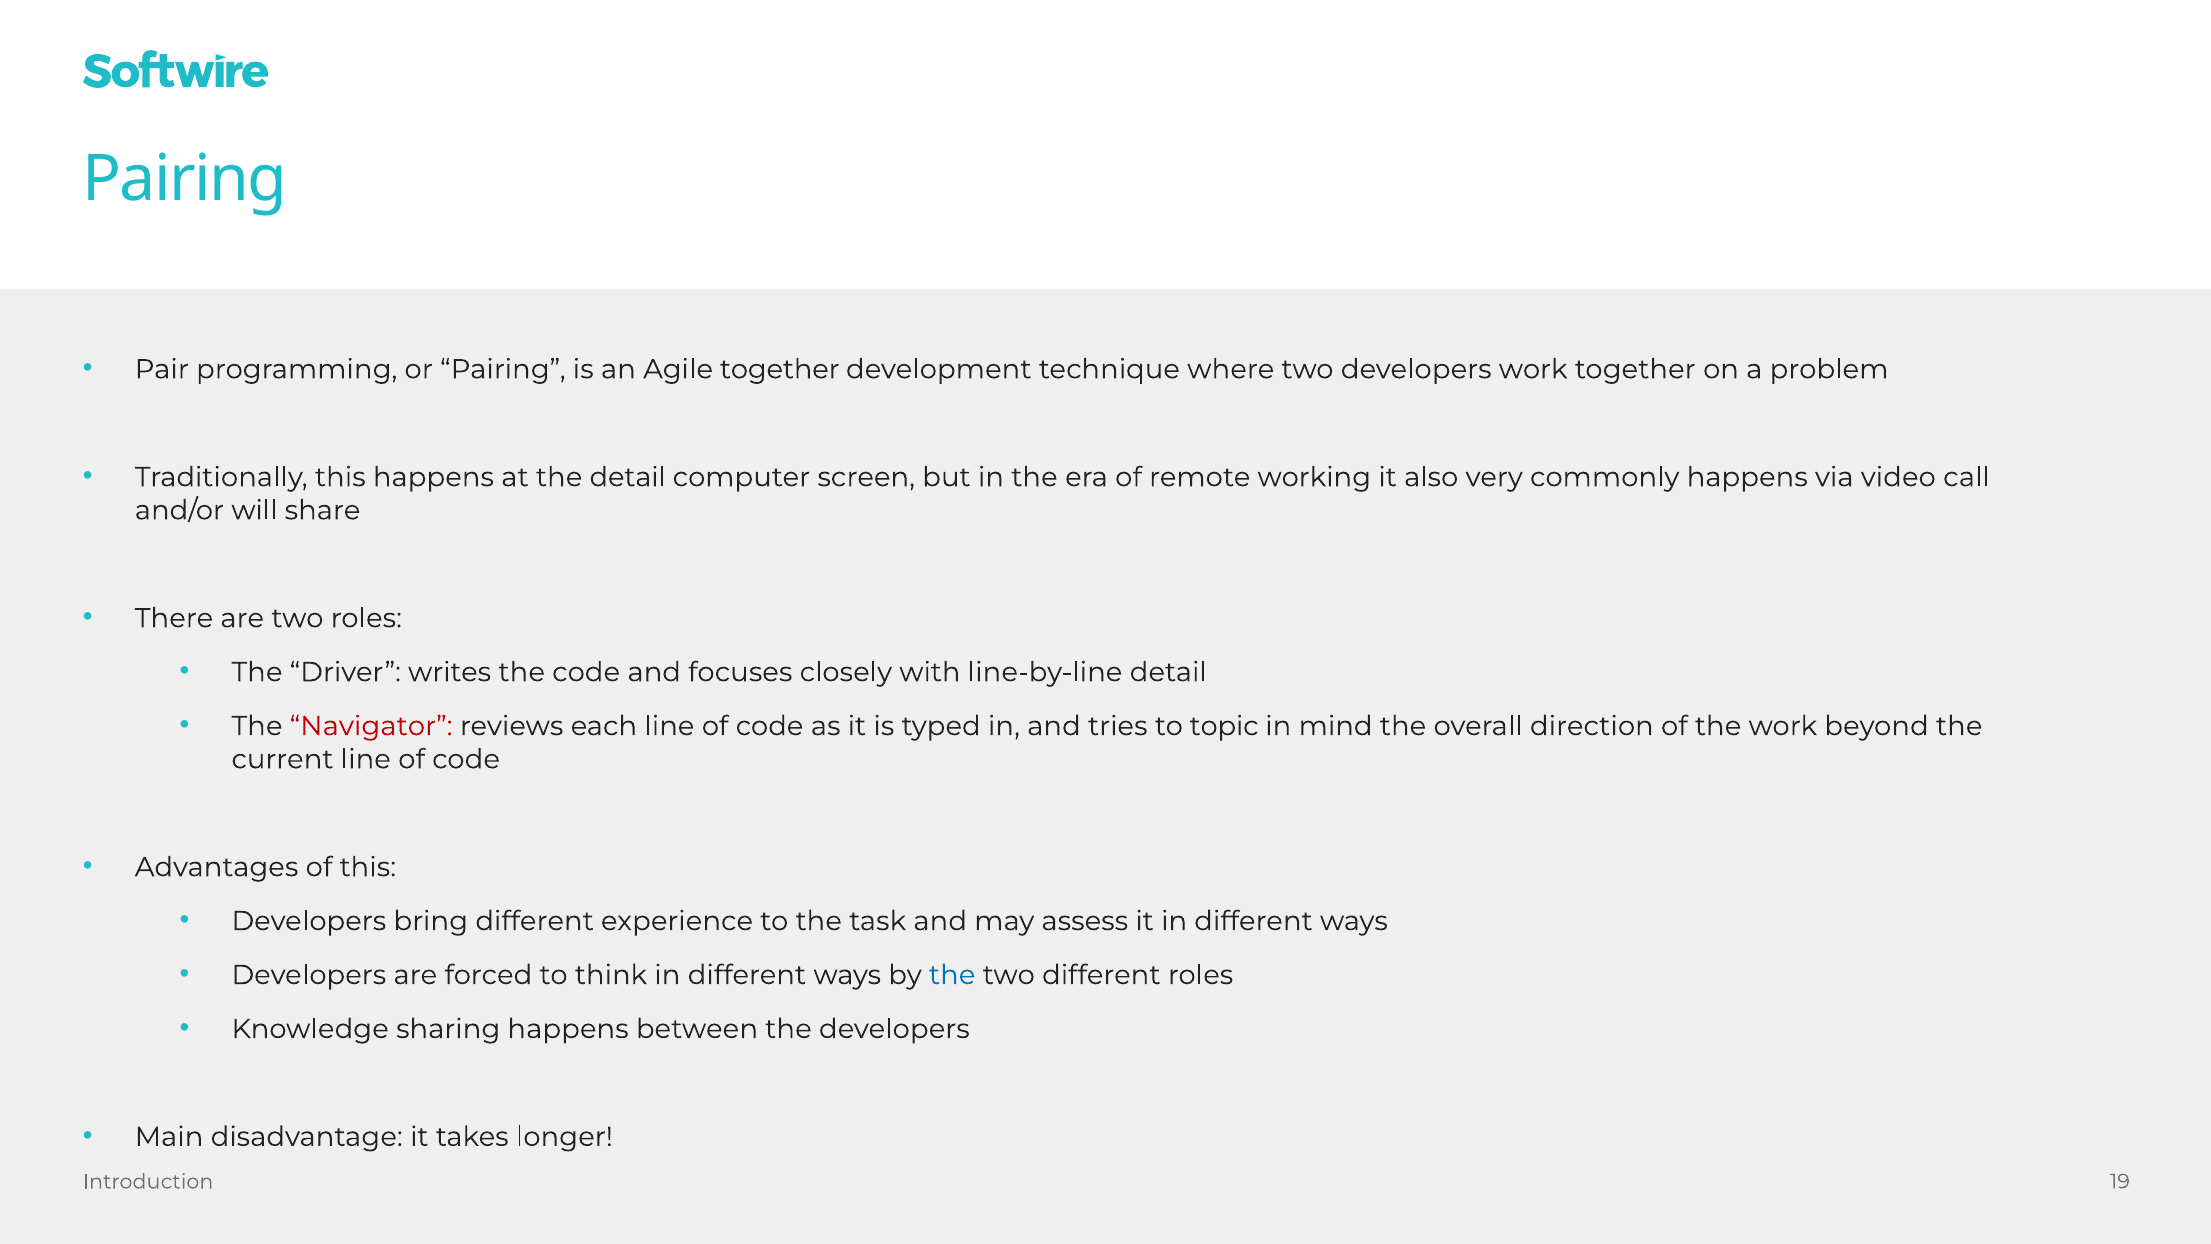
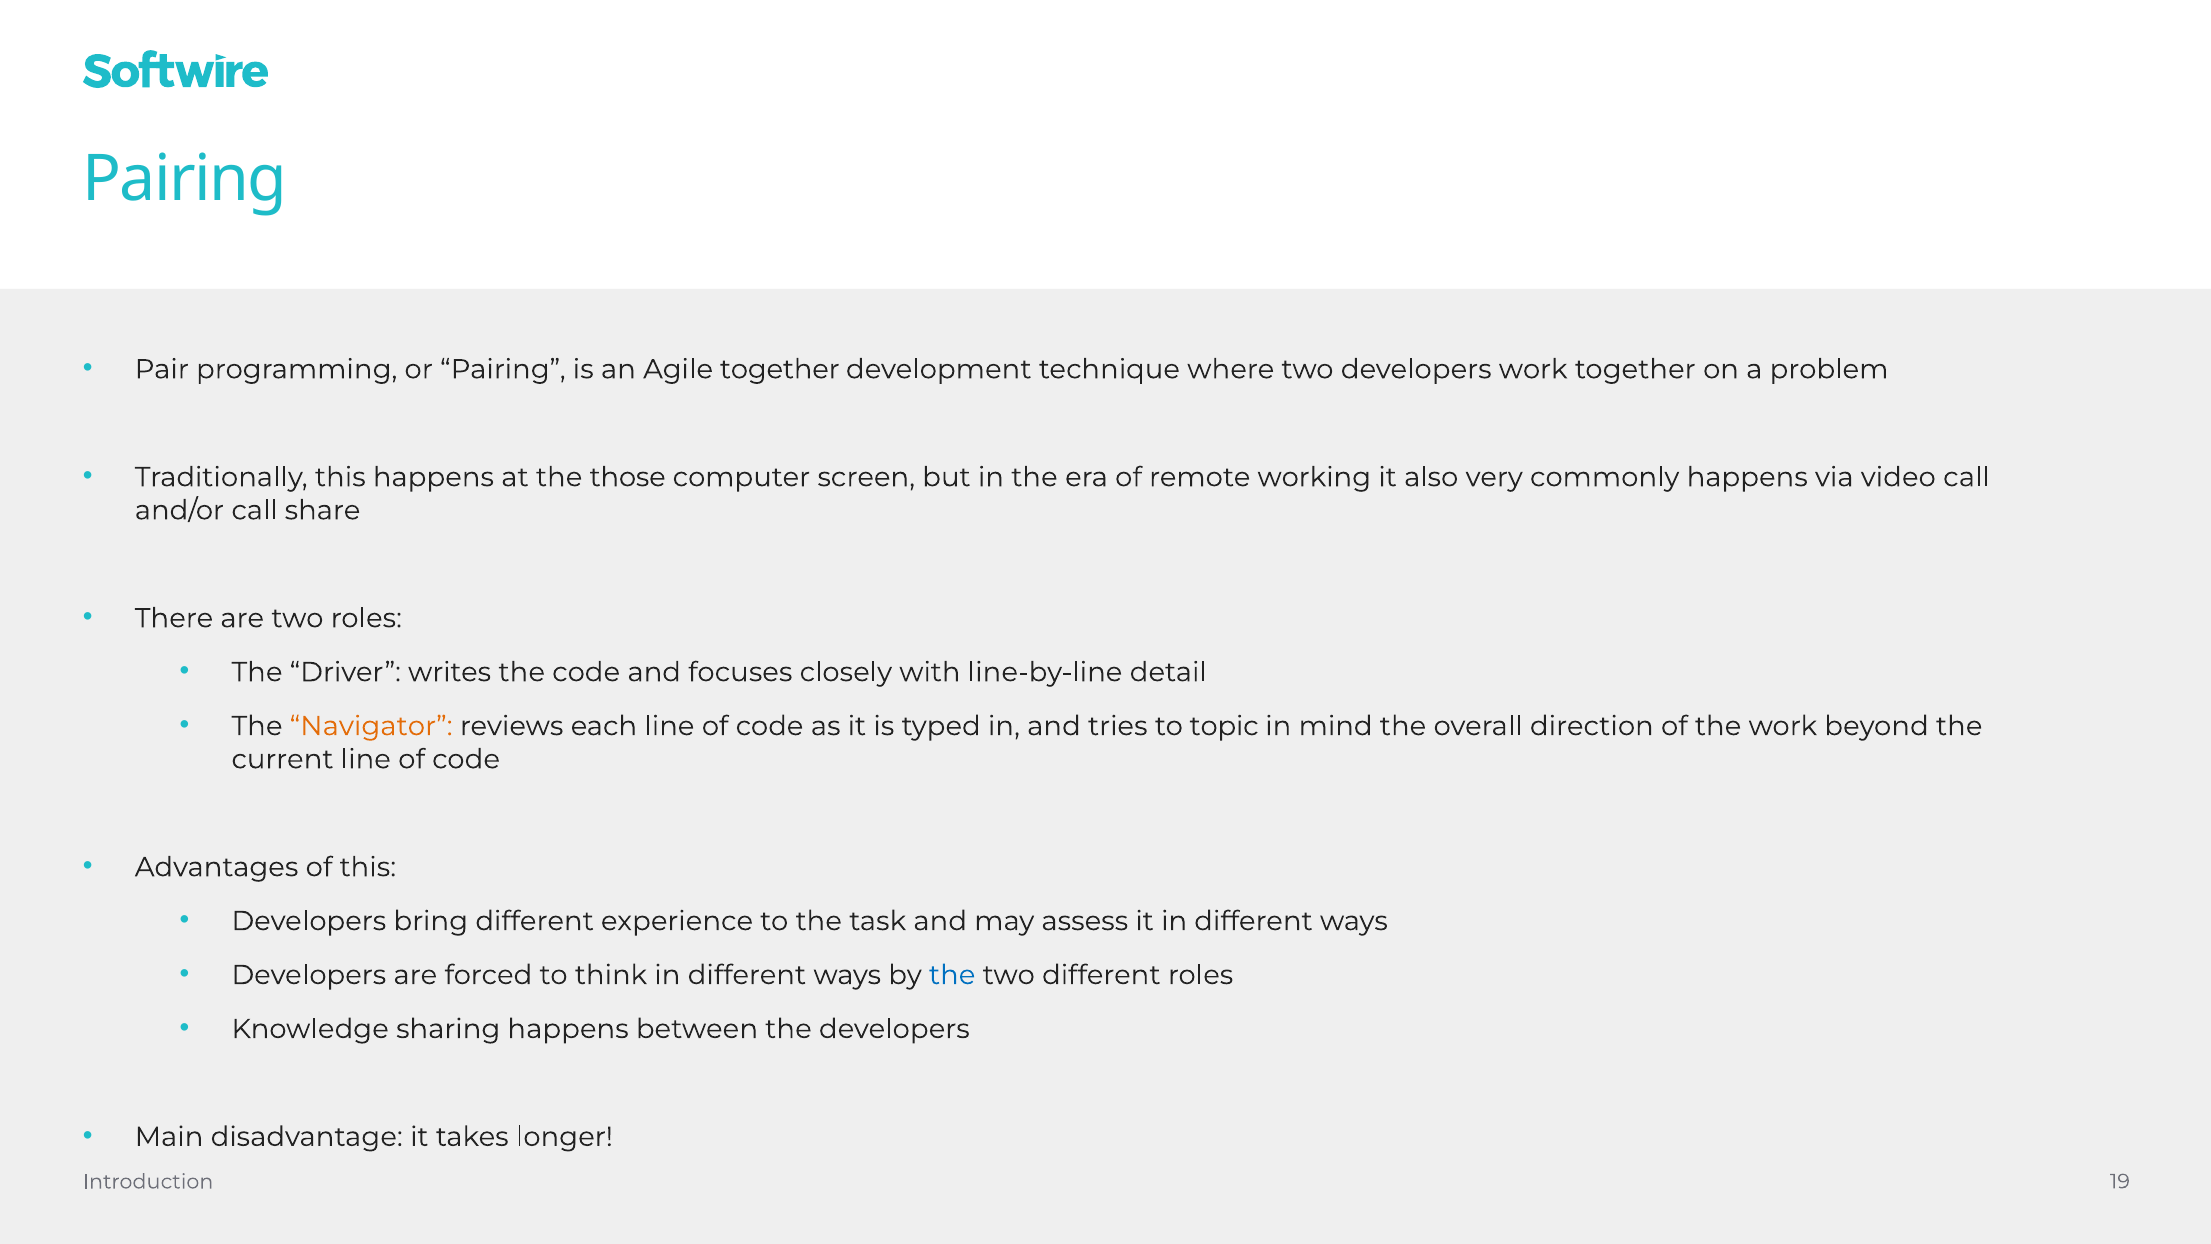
the detail: detail -> those (628, 477)
and/or will: will -> call (254, 510)
Navigator colour: red -> orange (371, 726)
